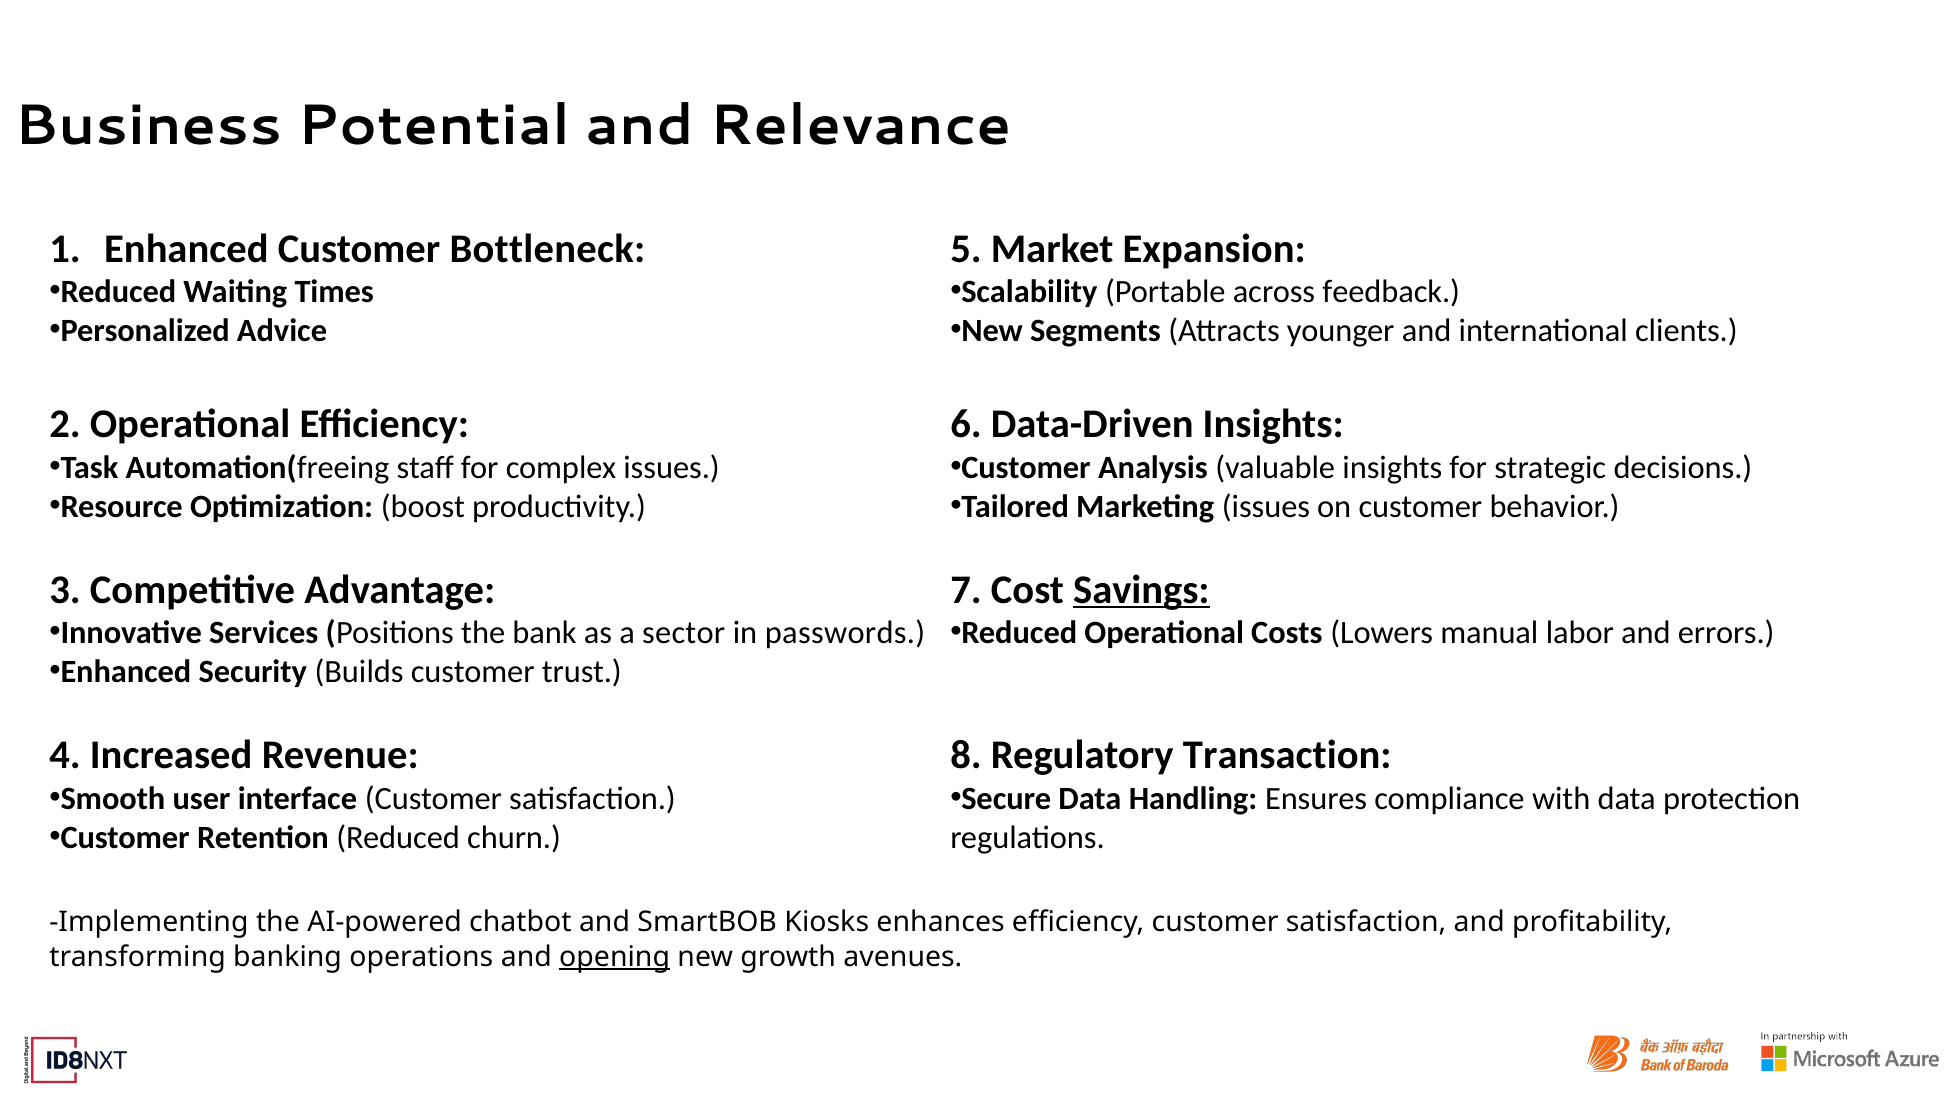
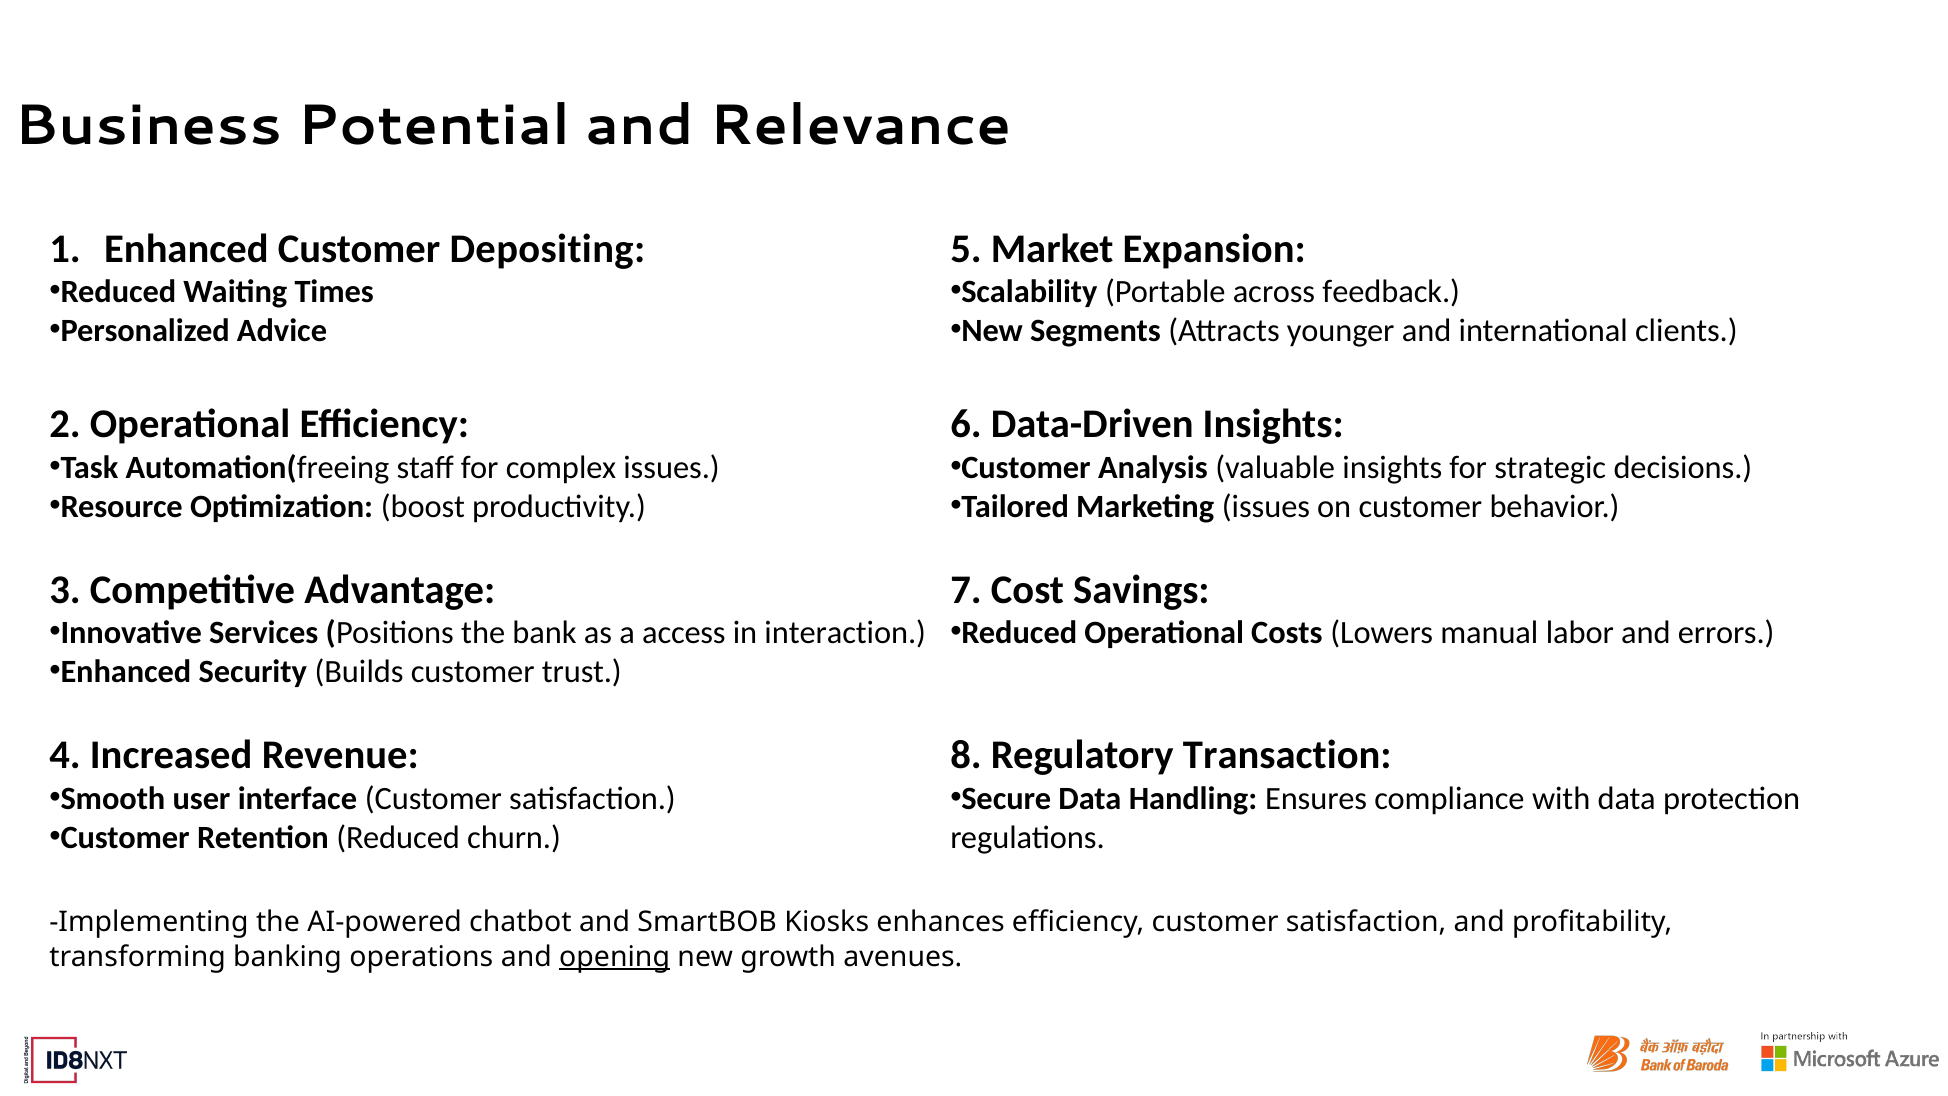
Bottleneck: Bottleneck -> Depositing (547, 249)
Savings underline: present -> none (1141, 590)
sector: sector -> access (684, 633)
passwords: passwords -> interaction (845, 633)
